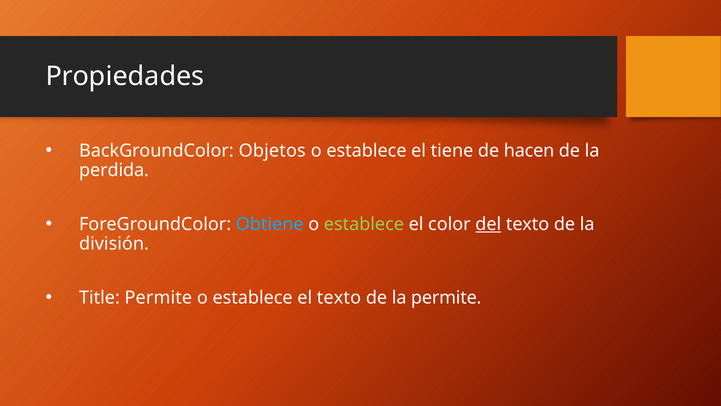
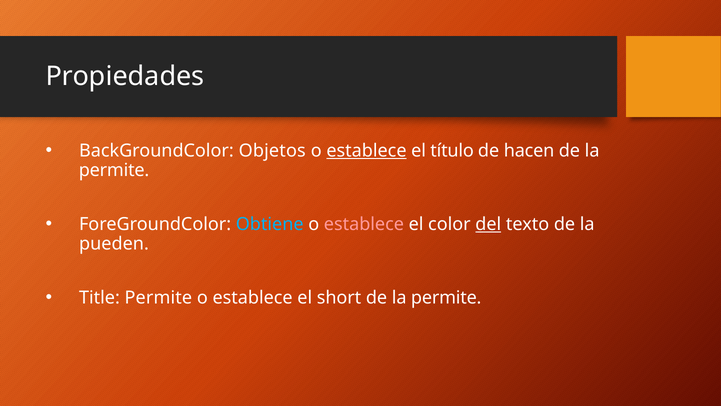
establece underline: none -> present (366, 151)
tiene: tiene -> título (452, 151)
perdida: perdida -> permite (114, 170)
establece colour: light green -> pink (364, 224)
división: división -> pueden (114, 243)
el texto: texto -> short (339, 297)
